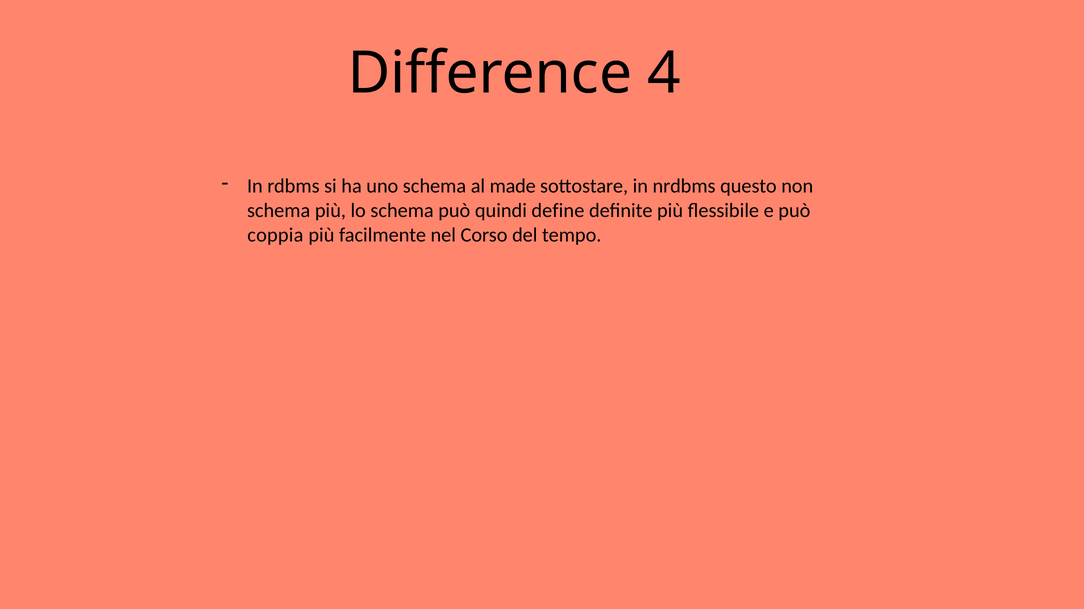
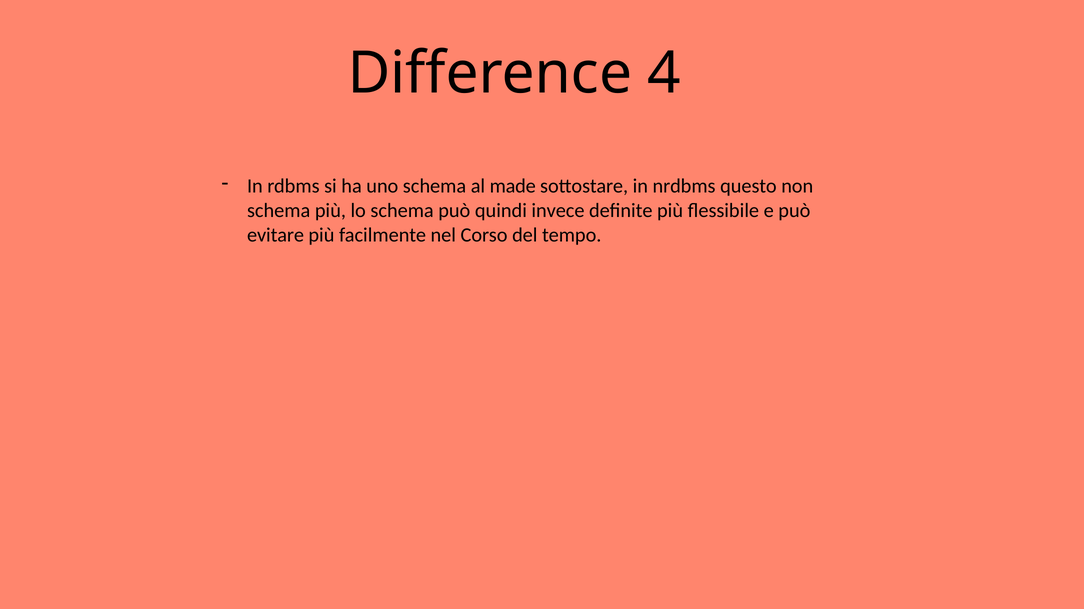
define: define -> invece (558, 211)
coppia: coppia -> evitare (276, 235)
